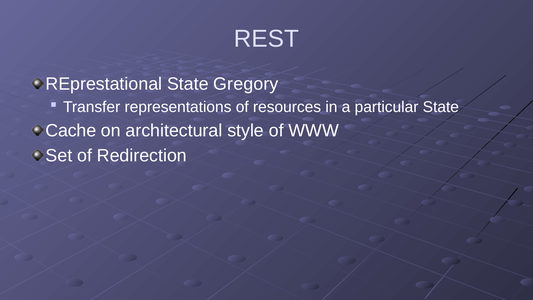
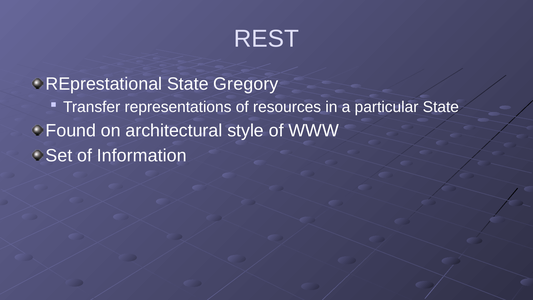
Cache: Cache -> Found (71, 131)
Redirection: Redirection -> Information (142, 155)
